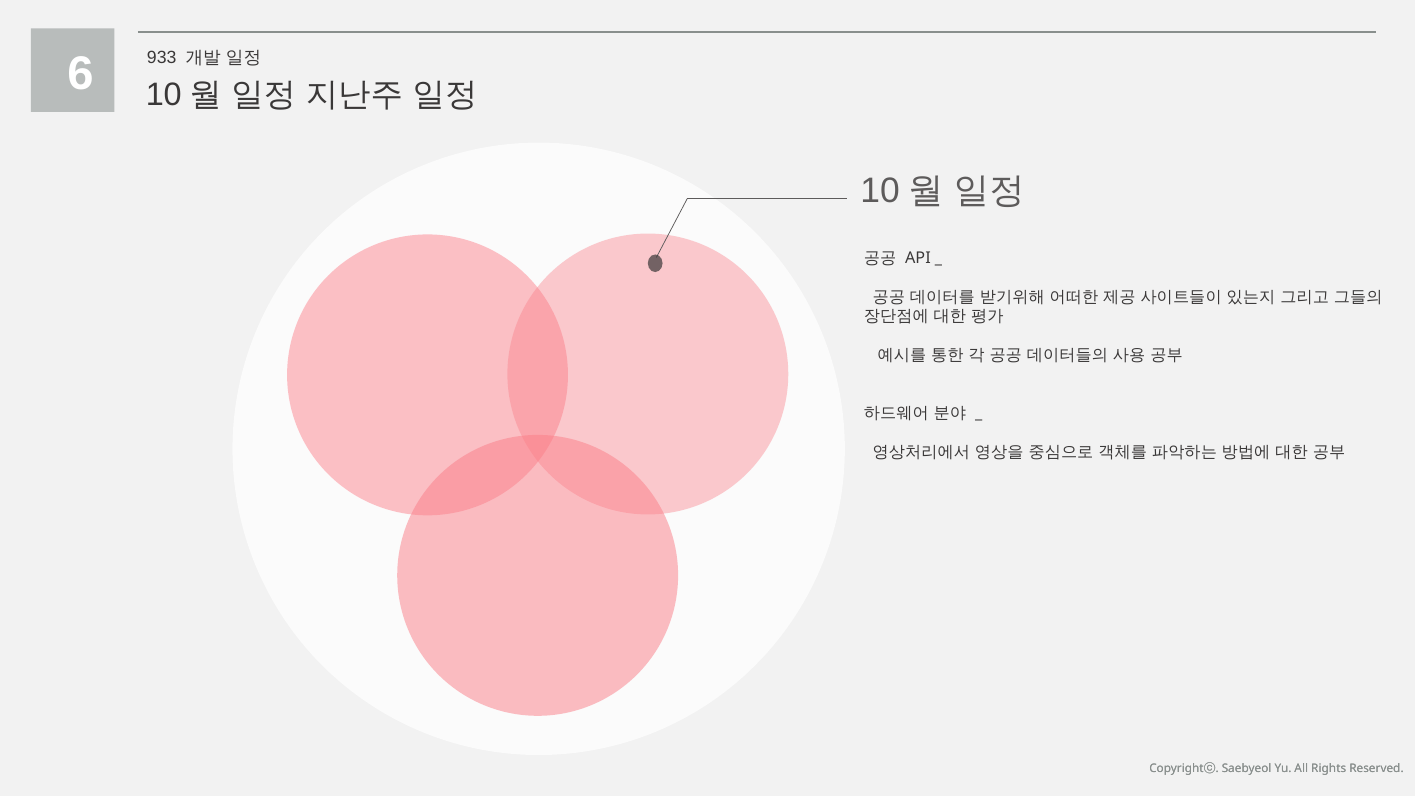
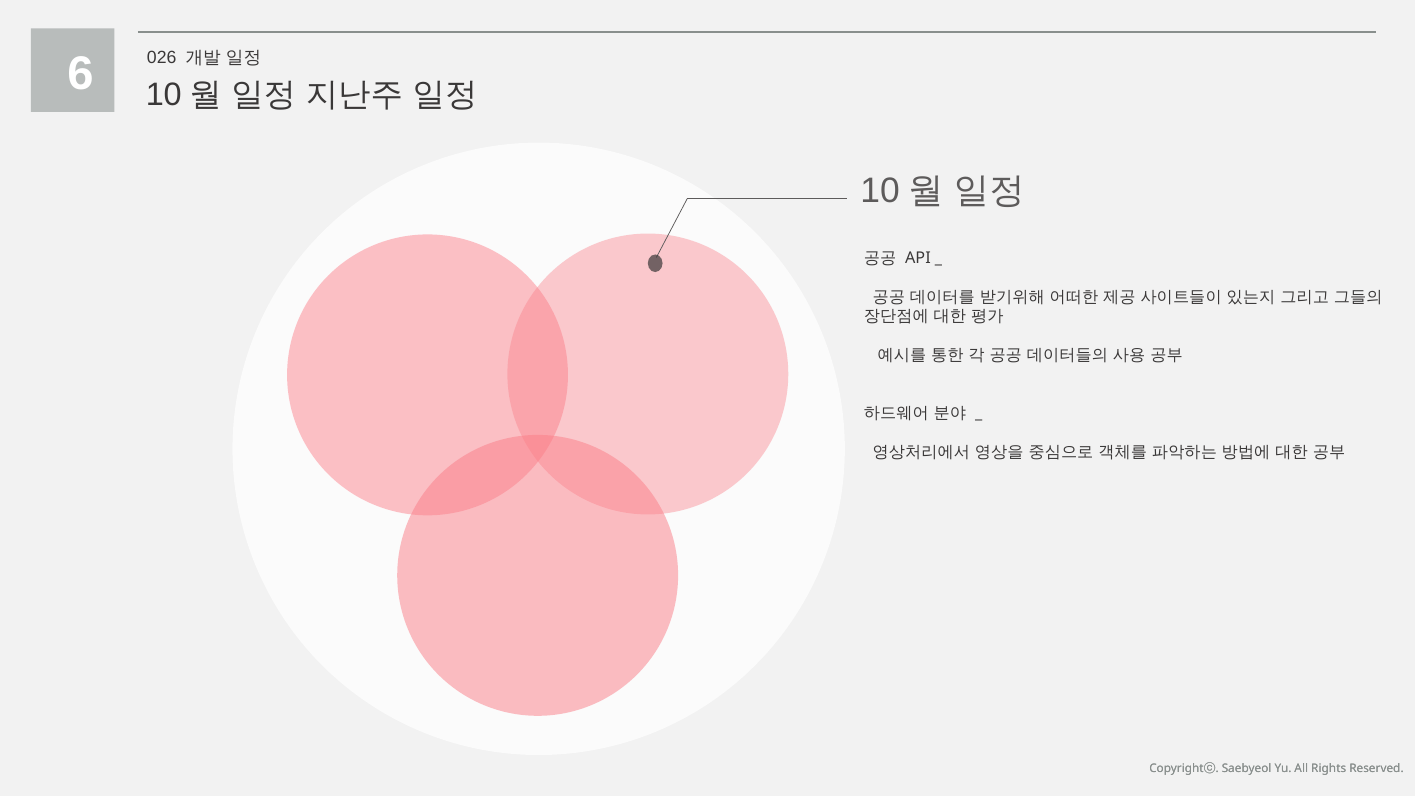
933: 933 -> 026 (162, 58)
